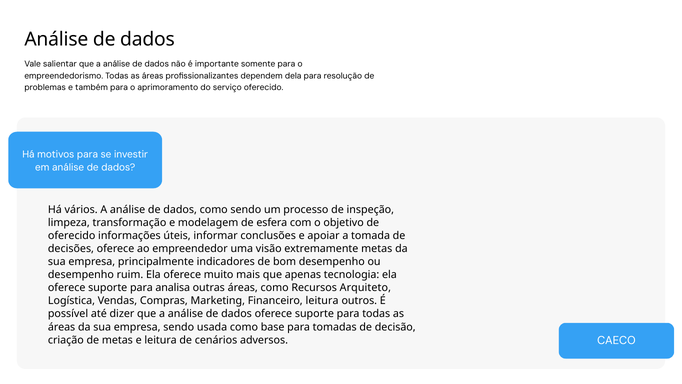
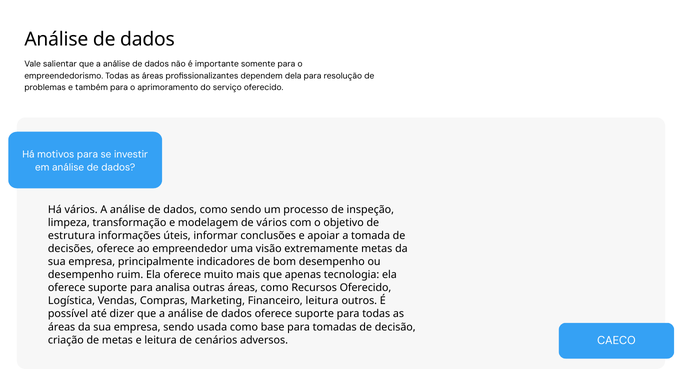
de esfera: esfera -> vários (272, 222)
oferecido: oferecido -> estrutura (72, 236)
Recursos Arquiteto: Arquiteto -> Oferecido (365, 288)
